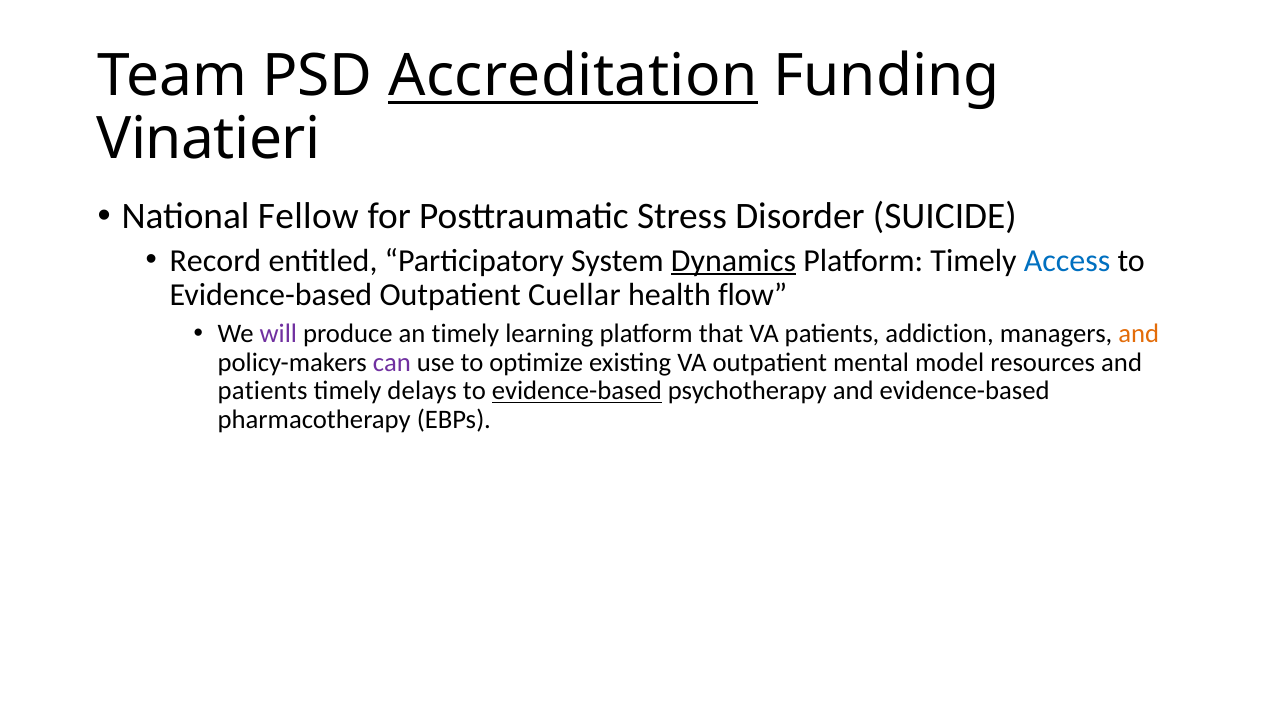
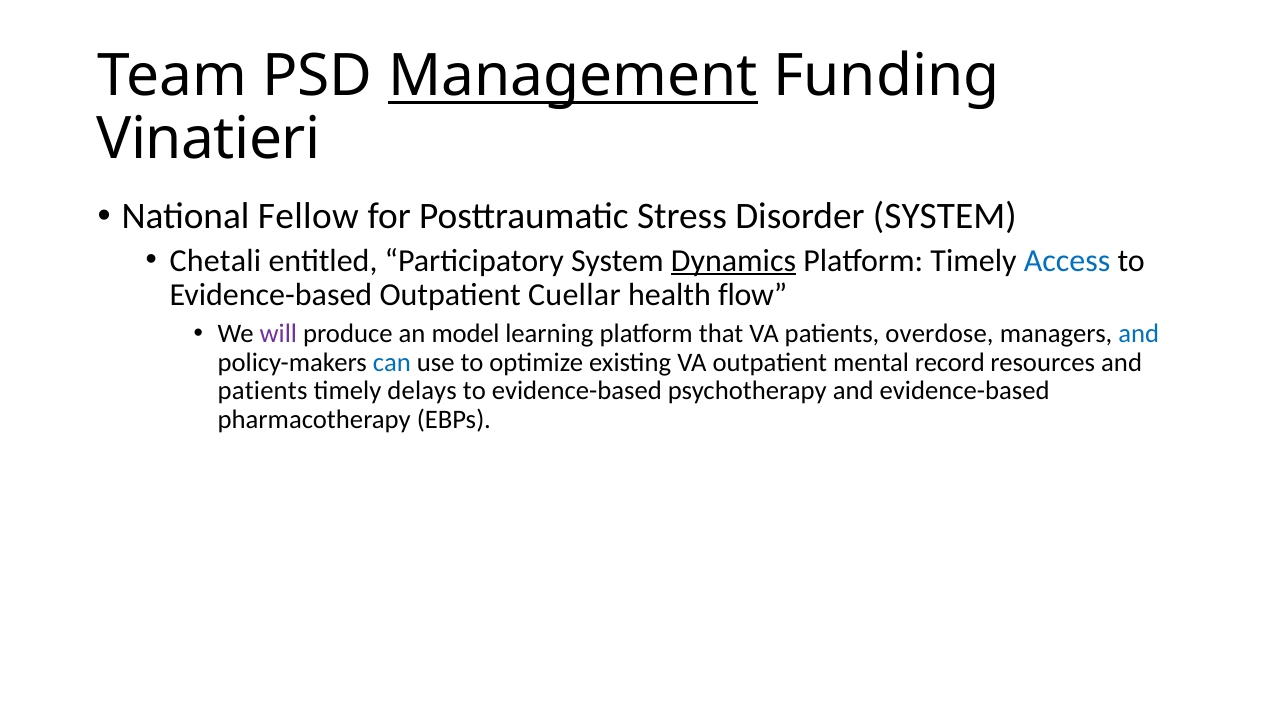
Accreditation: Accreditation -> Management (573, 76)
Disorder SUICIDE: SUICIDE -> SYSTEM (945, 216)
Record: Record -> Chetali (215, 260)
an timely: timely -> model (466, 333)
addiction: addiction -> overdose (940, 333)
and colour: orange -> blue (1139, 333)
can colour: purple -> blue (392, 362)
model: model -> record (950, 362)
evidence-based underline: present -> none (577, 391)
